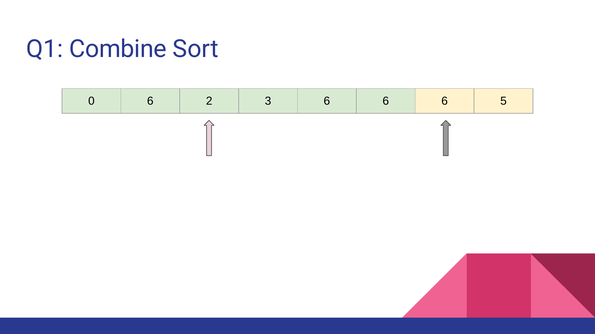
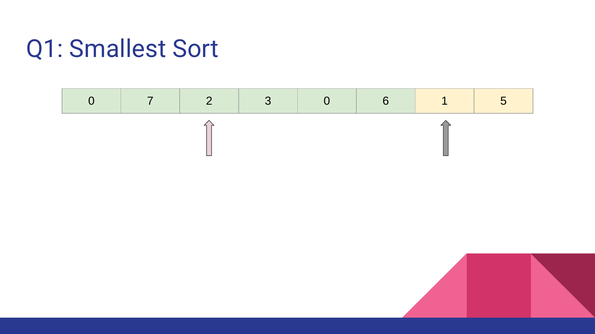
Combine: Combine -> Smallest (118, 49)
0 6: 6 -> 7 (150, 101)
3 6: 6 -> 0 (327, 101)
6: 6 -> 1 (445, 101)
